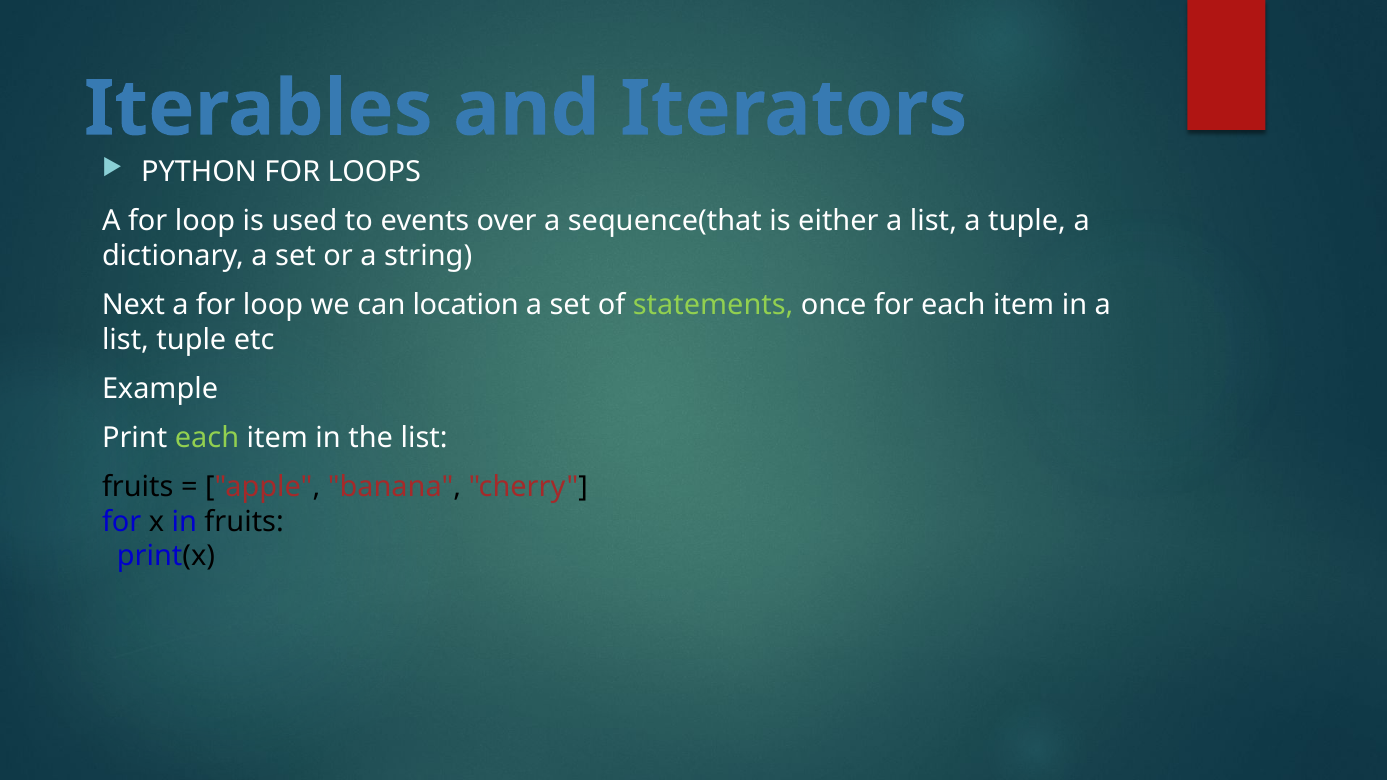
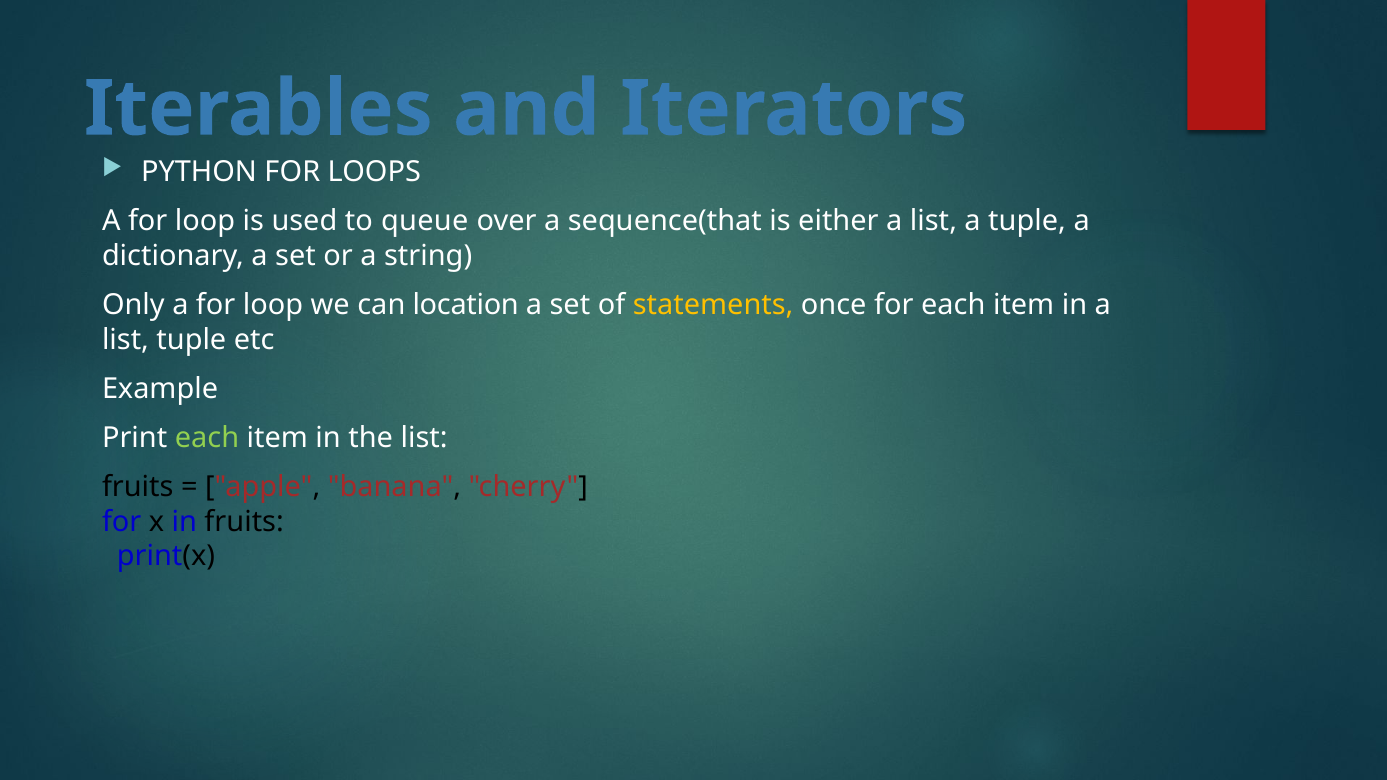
events: events -> queue (425, 221)
Next: Next -> Only (133, 305)
statements colour: light green -> yellow (713, 305)
